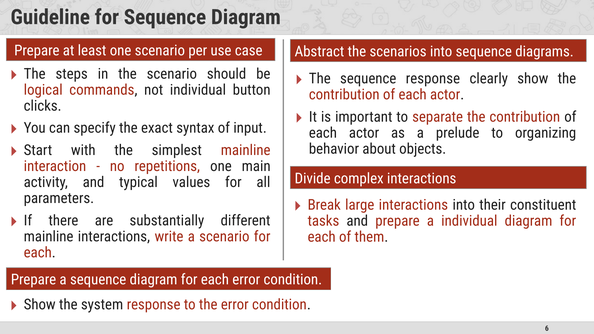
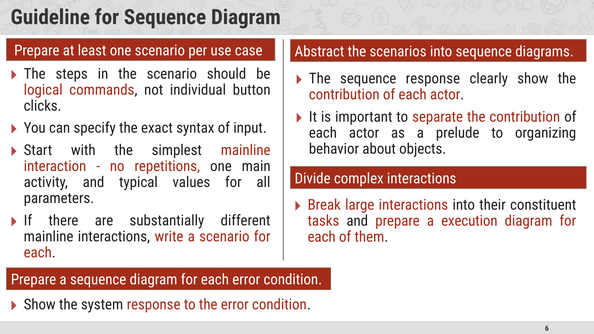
a individual: individual -> execution (469, 221)
